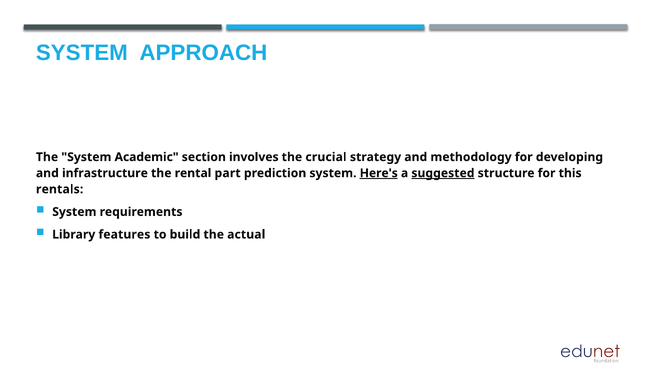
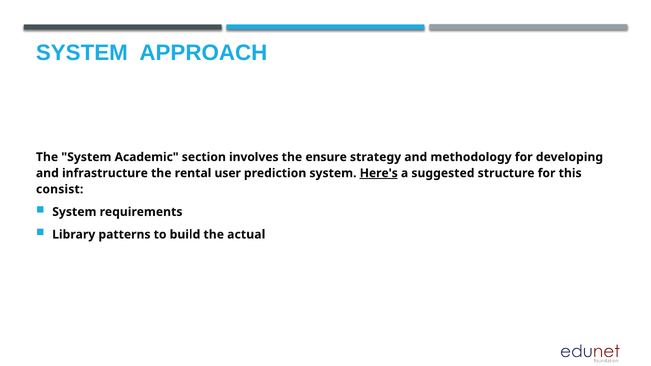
crucial: crucial -> ensure (326, 157)
part: part -> user (228, 173)
suggested underline: present -> none (443, 173)
rentals: rentals -> consist (60, 189)
features: features -> patterns (124, 235)
